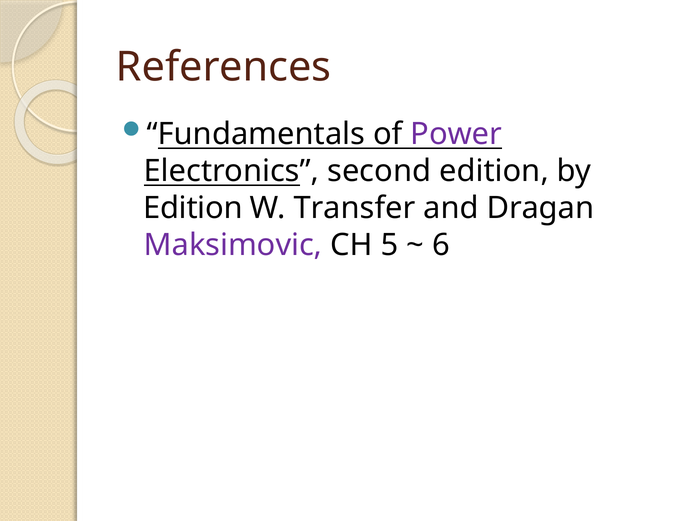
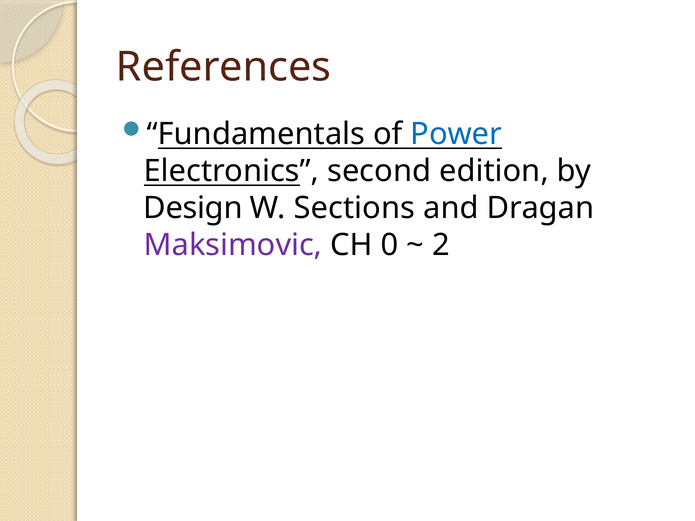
Power colour: purple -> blue (456, 134)
Edition: Edition -> Design (193, 208)
Transfer: Transfer -> Sections (354, 208)
5: 5 -> 0 (389, 245)
6: 6 -> 2 (441, 245)
